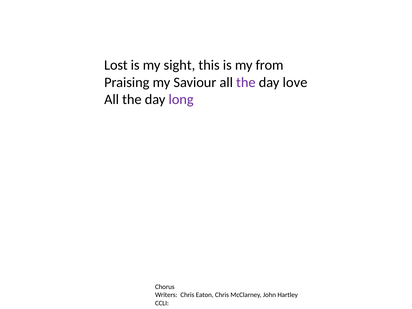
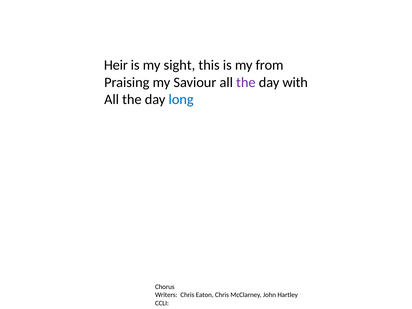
Lost: Lost -> Heir (116, 65)
love: love -> with (295, 82)
long colour: purple -> blue (181, 99)
